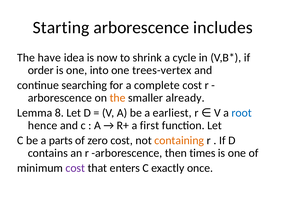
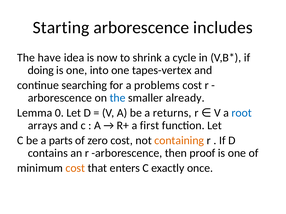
order: order -> doing (41, 70)
trees-vertex: trees-vertex -> tapes-vertex (162, 70)
complete: complete -> problems (157, 85)
the colour: orange -> blue (118, 98)
8: 8 -> 0 (59, 113)
earliest: earliest -> returns (172, 113)
hence: hence -> arrays (43, 126)
times: times -> proof (202, 153)
cost colour: purple -> orange (75, 168)
